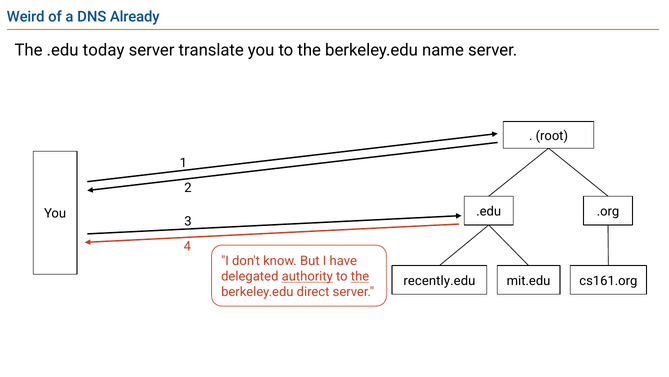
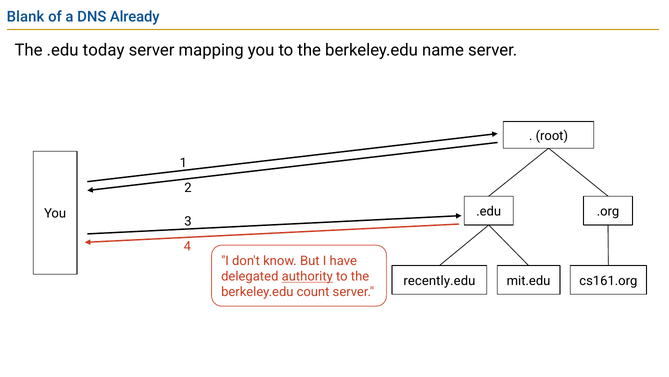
Weird: Weird -> Blank (26, 17)
translate: translate -> mapping (211, 50)
the underline: present -> none (360, 276)
direct: direct -> count (313, 292)
